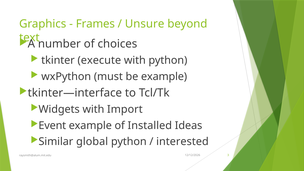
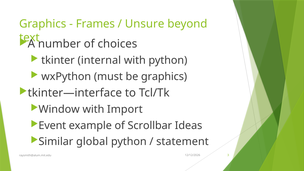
execute: execute -> internal (99, 60)
be example: example -> graphics (164, 76)
Widgets: Widgets -> Window (59, 109)
Installed: Installed -> Scrollbar (150, 125)
interested: interested -> statement (182, 142)
